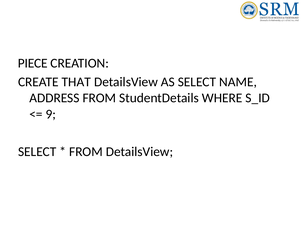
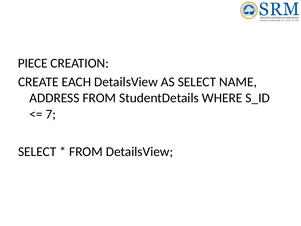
THAT: THAT -> EACH (76, 82)
9: 9 -> 7 (51, 114)
